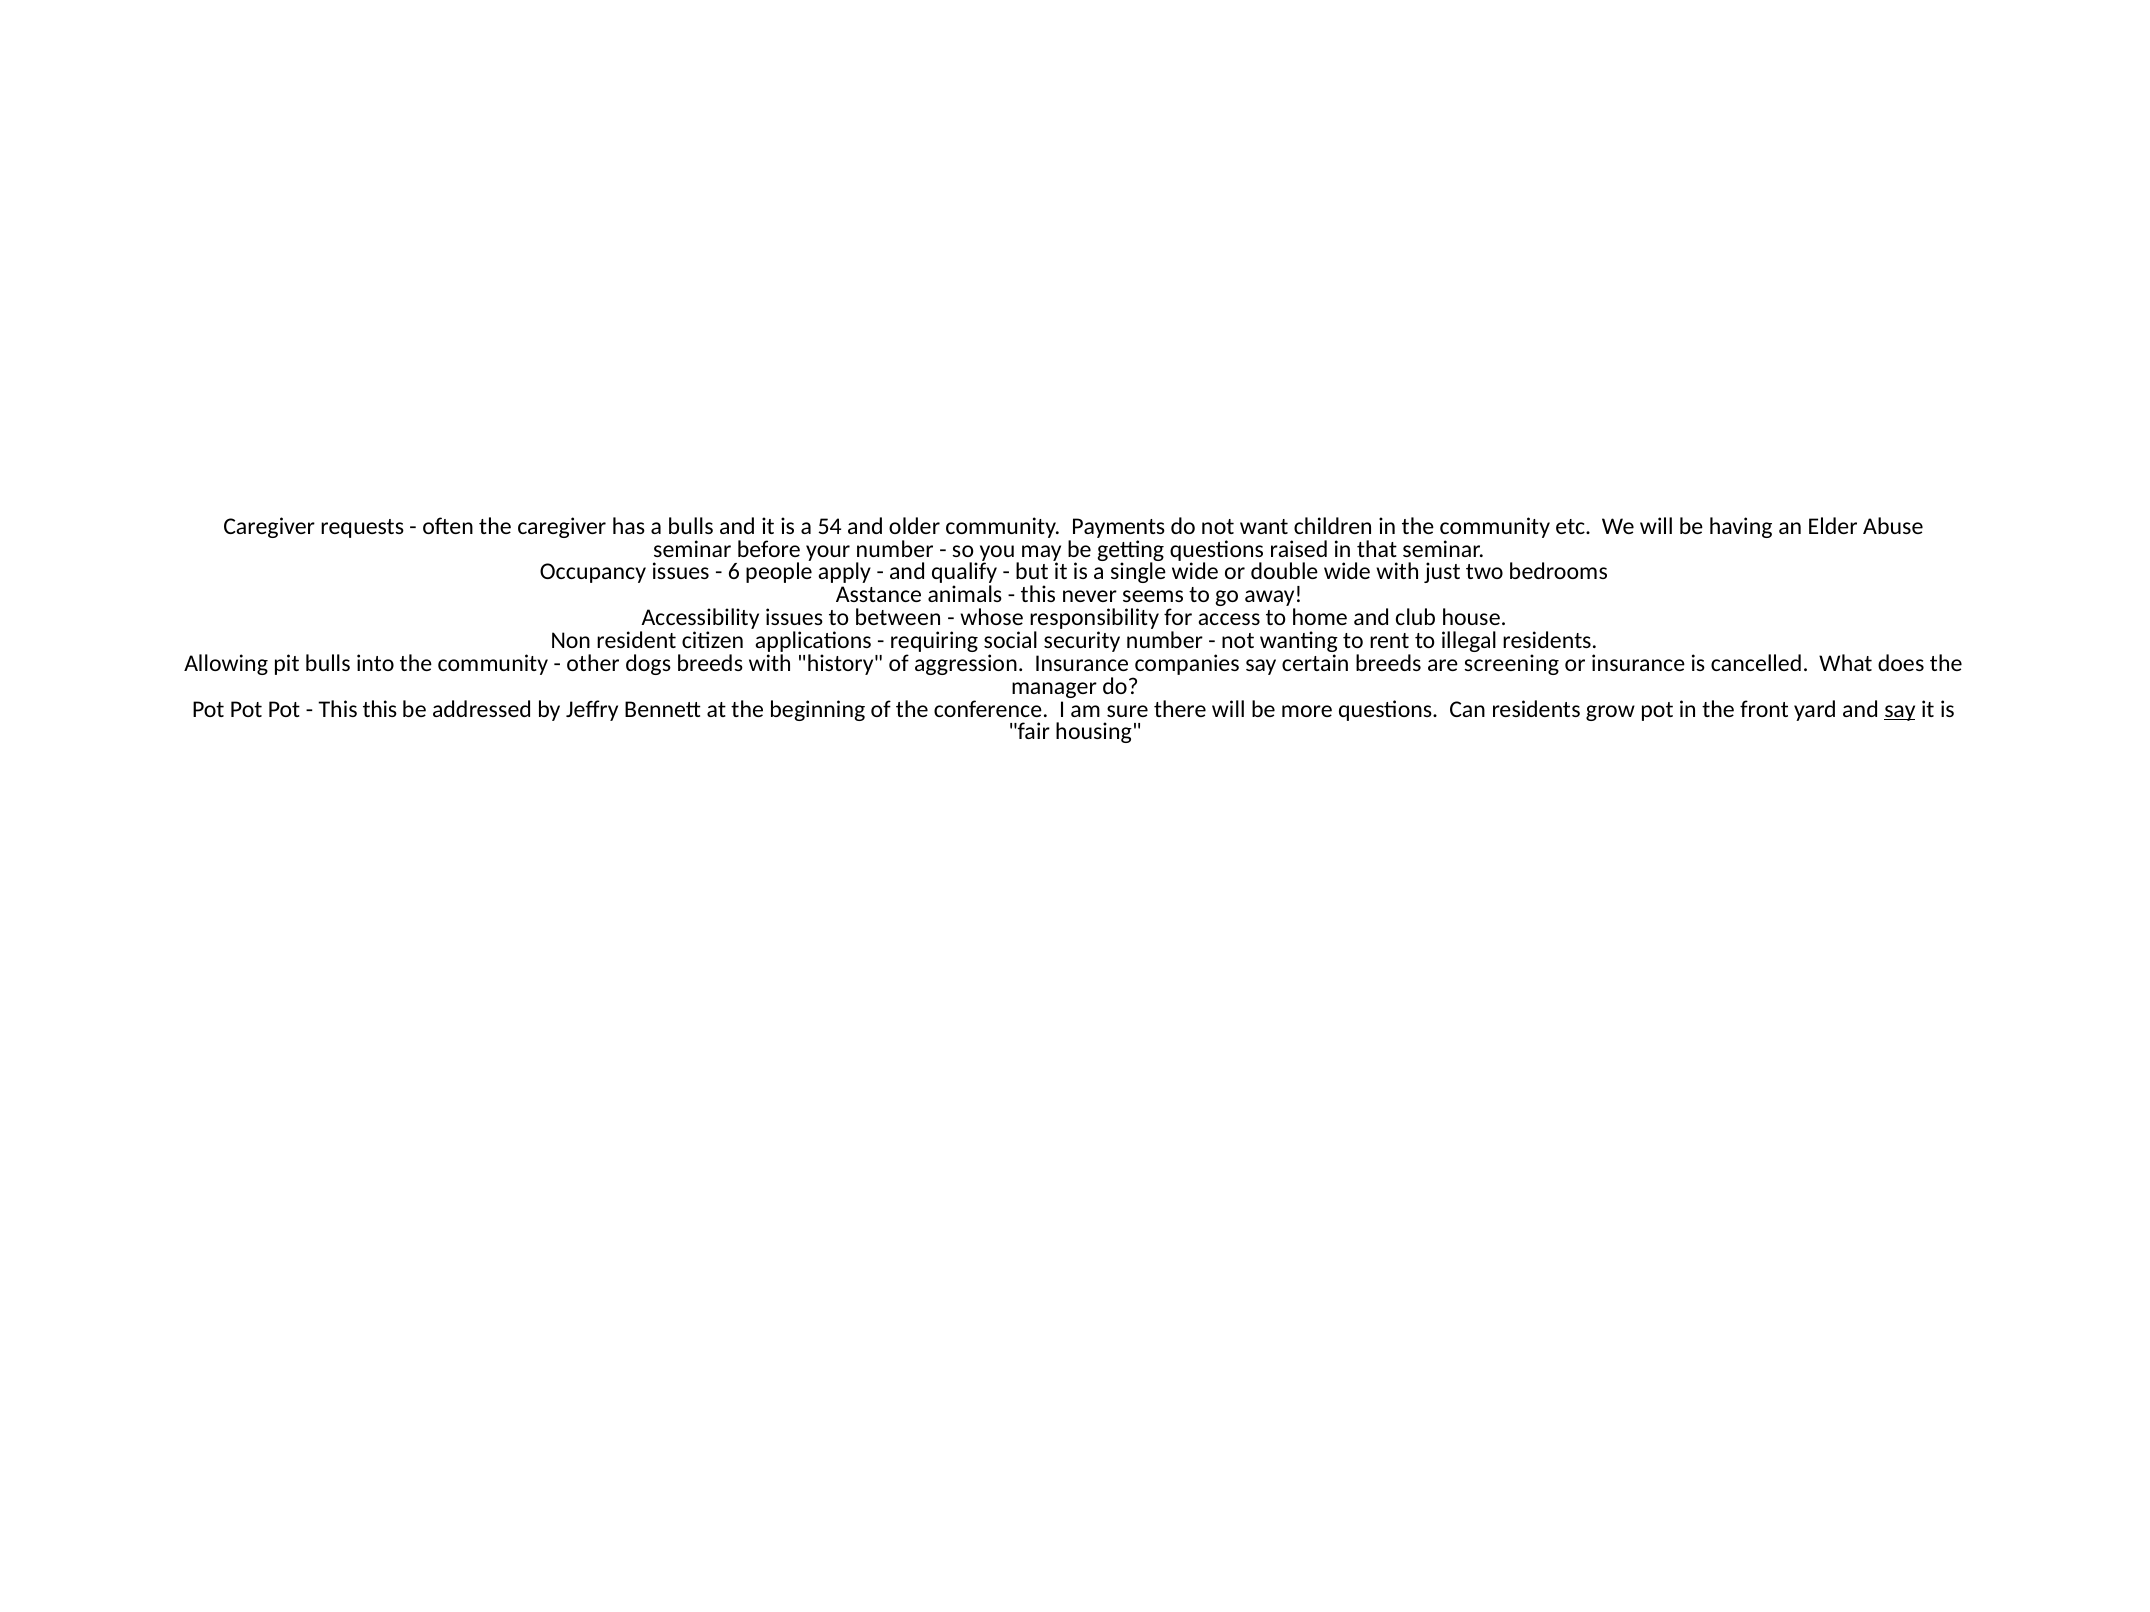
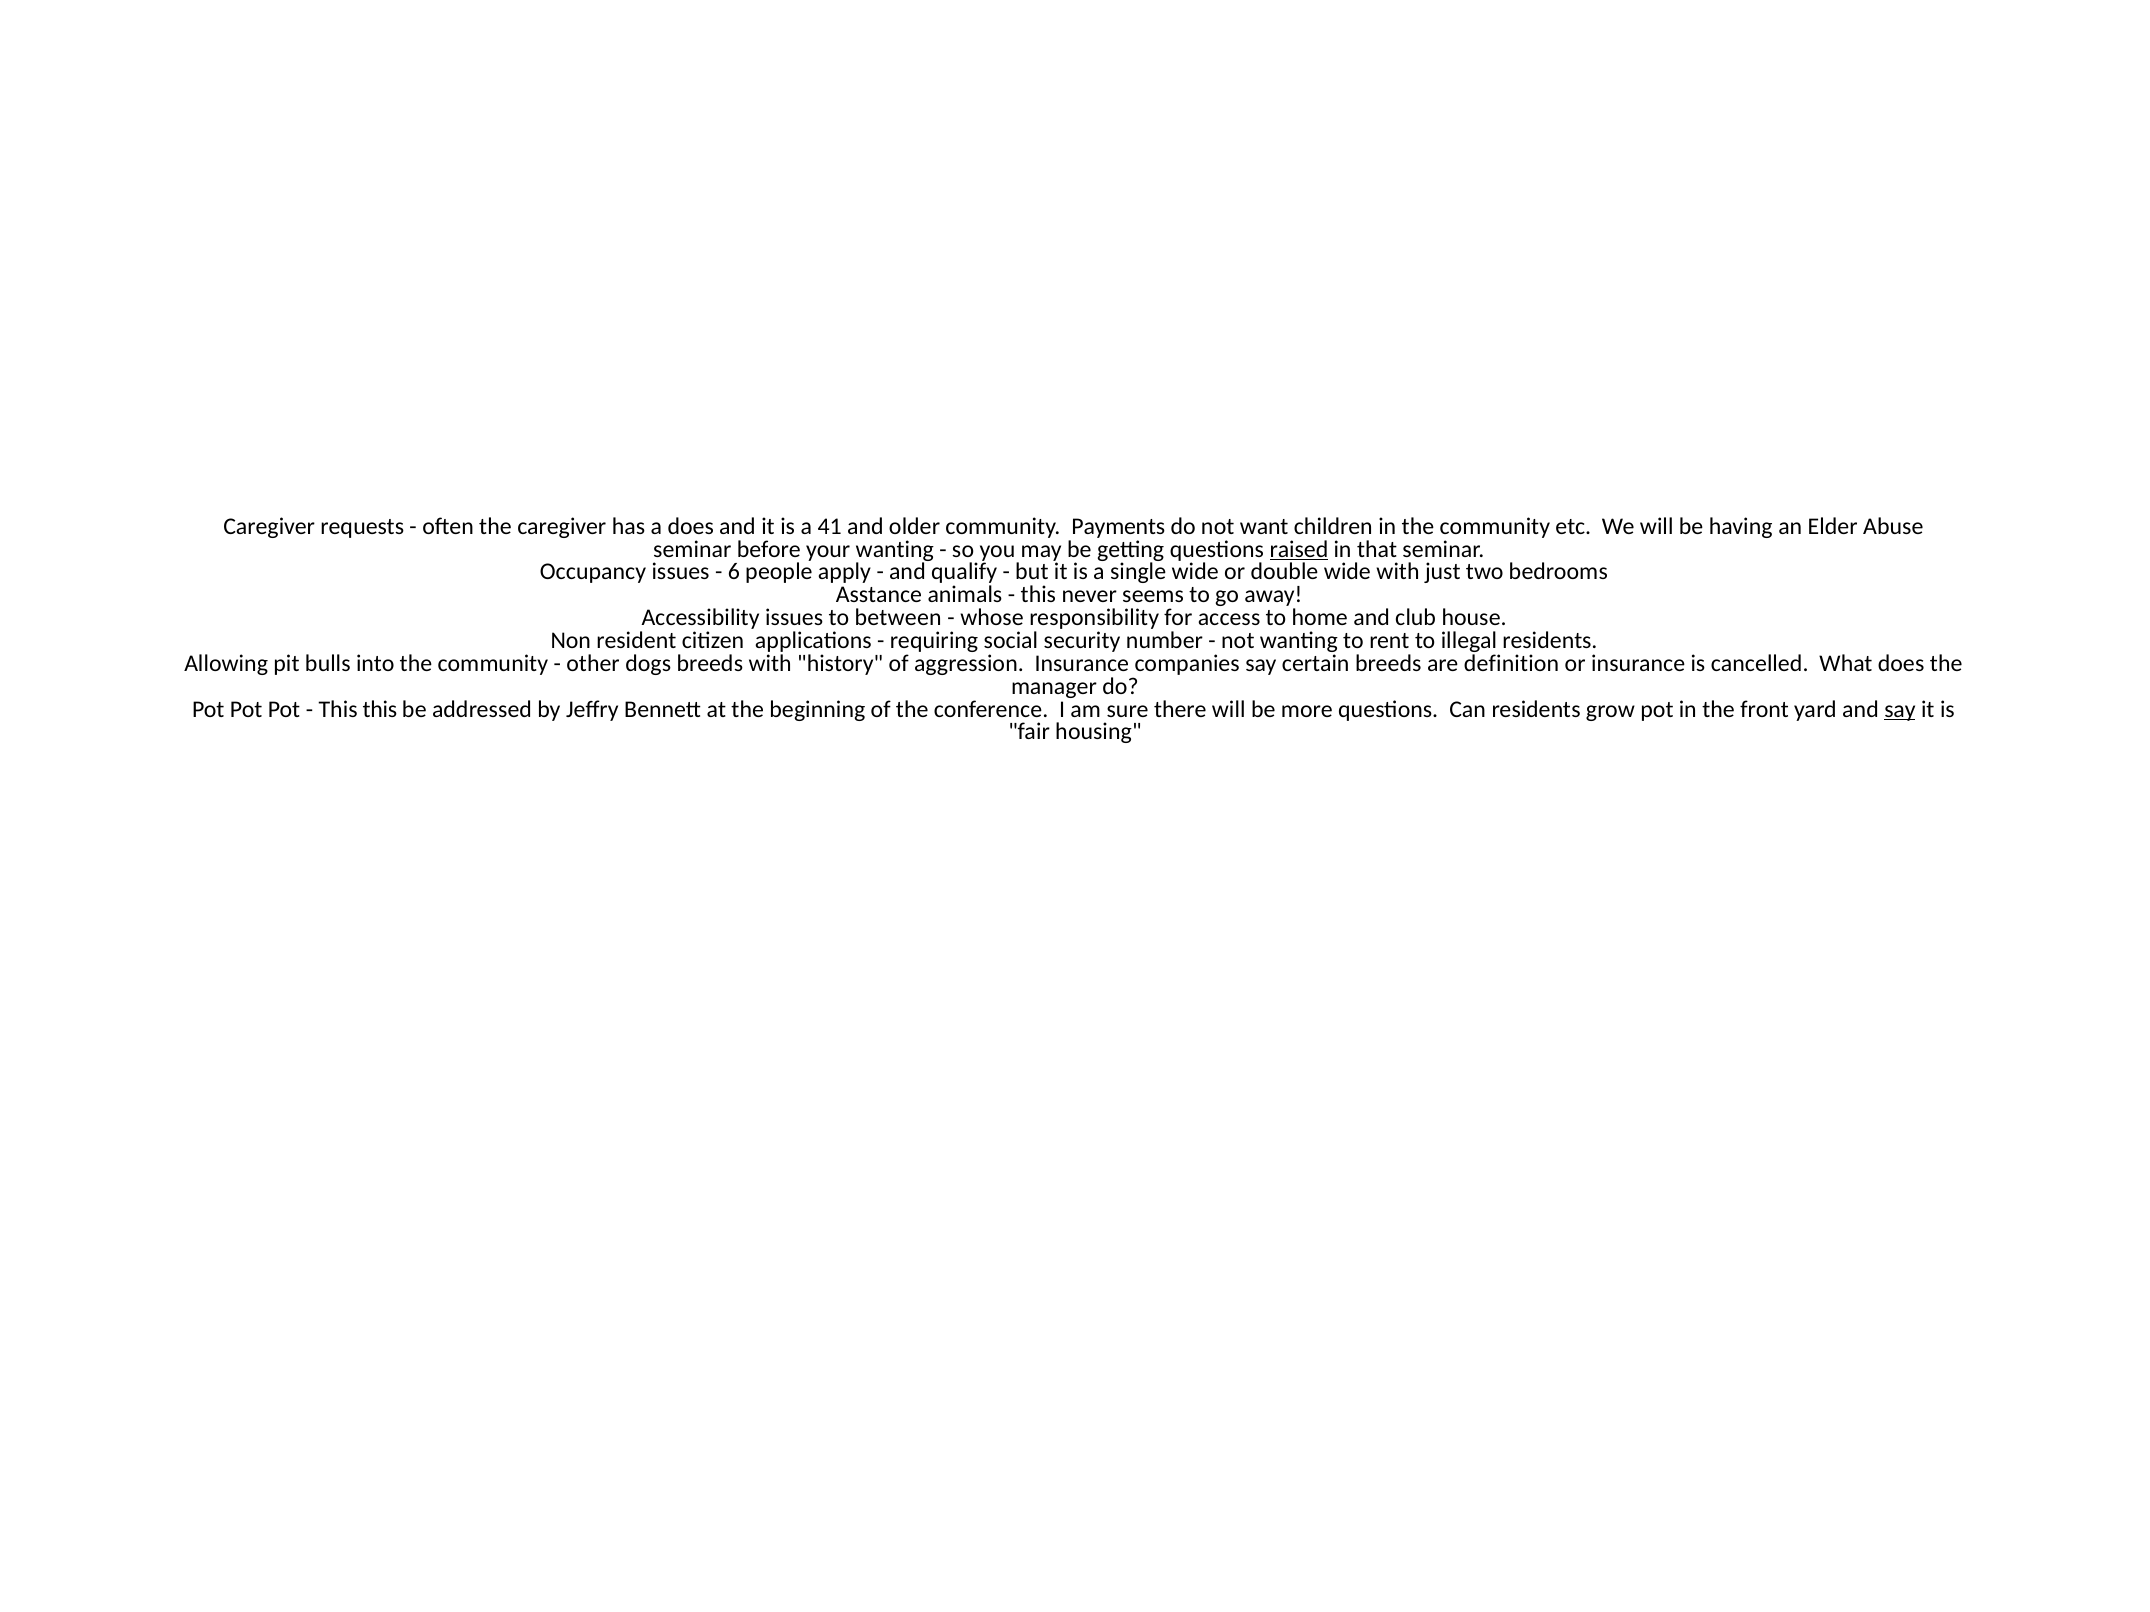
a bulls: bulls -> does (691, 527)
54: 54 -> 41 (830, 527)
your number: number -> wanting (895, 549)
raised underline: none -> present (1299, 549)
screening: screening -> definition (1512, 664)
